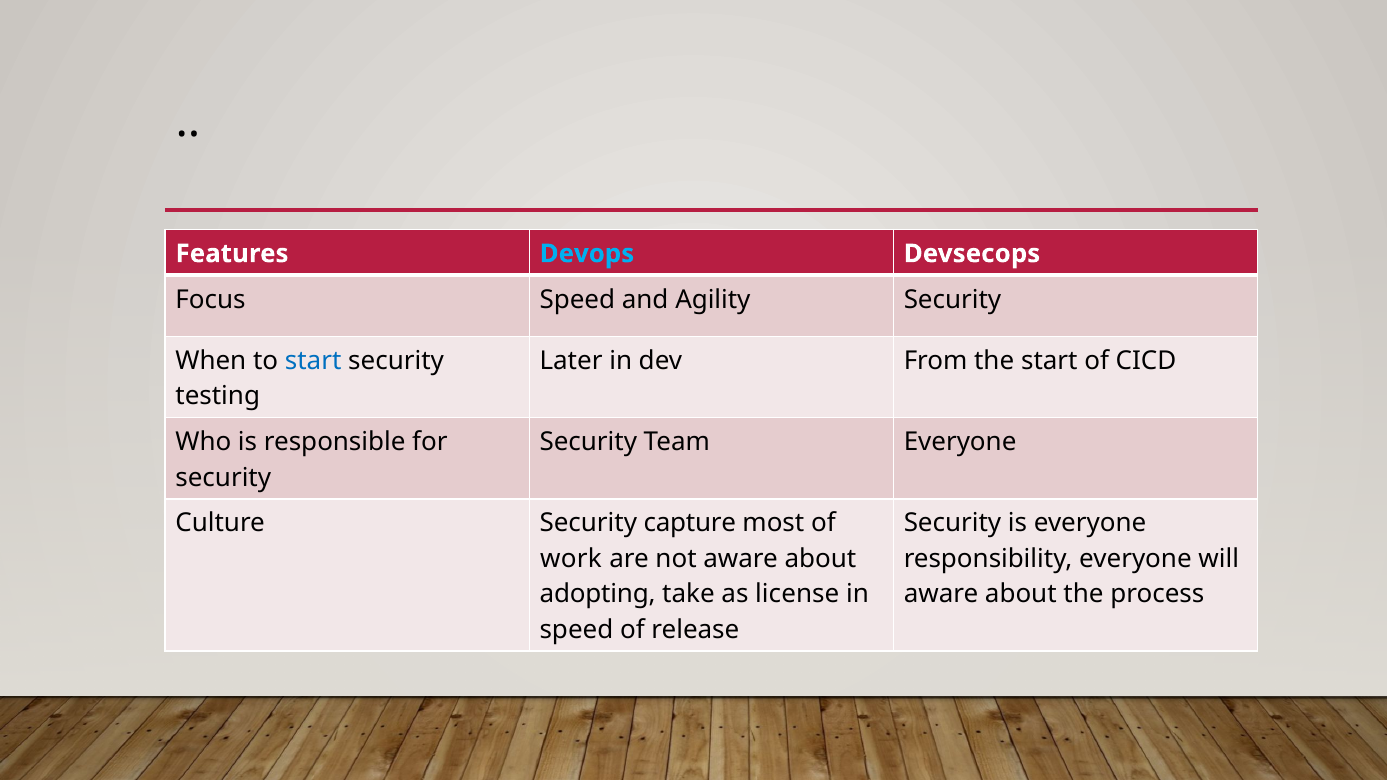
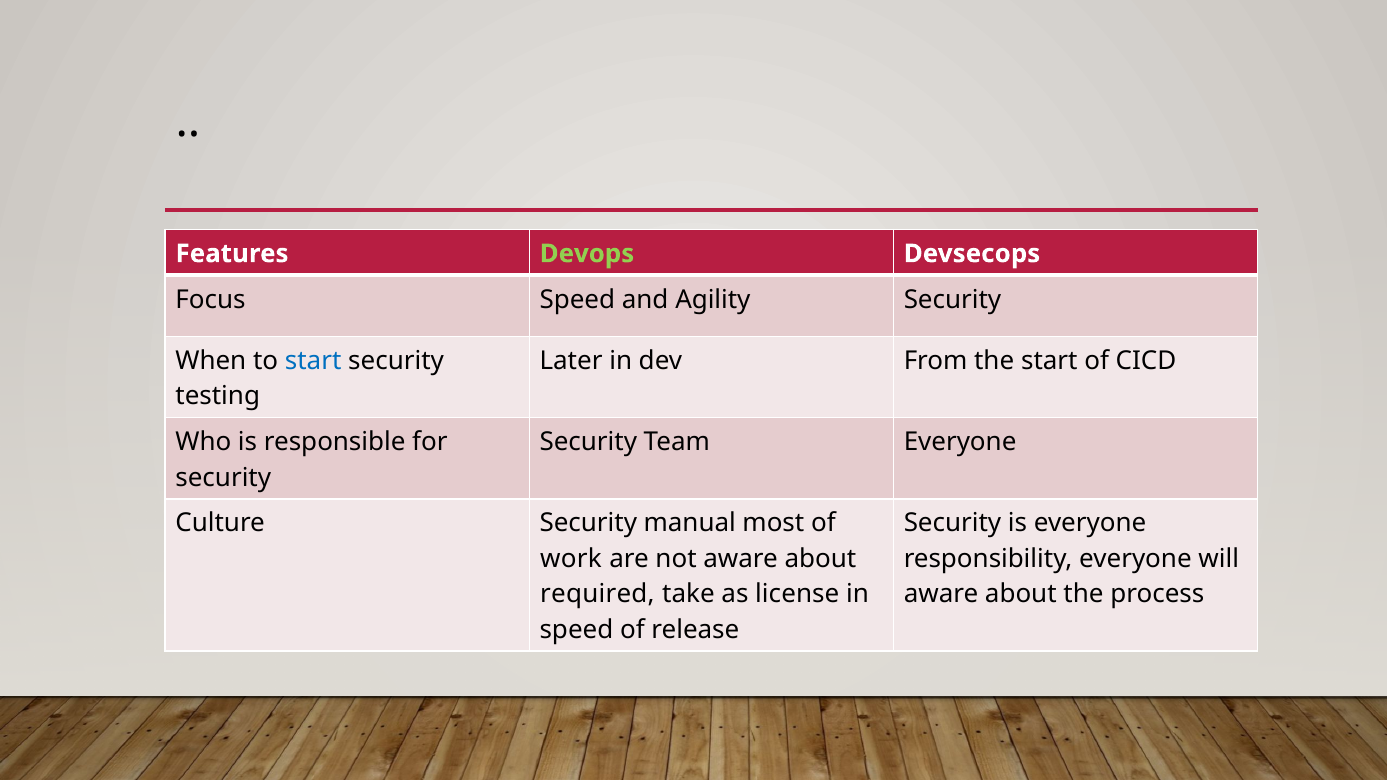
Devops colour: light blue -> light green (587, 254)
capture: capture -> manual (690, 523)
adopting: adopting -> required (597, 594)
